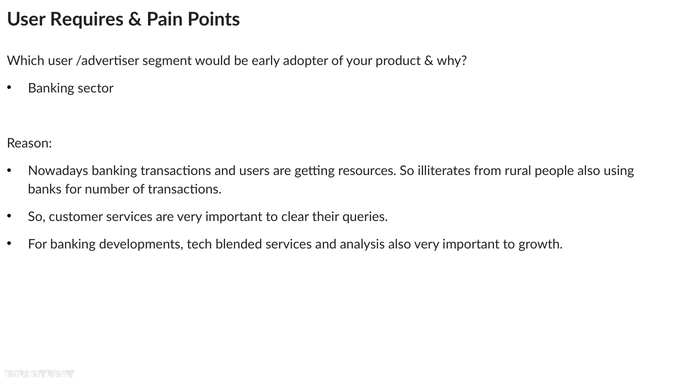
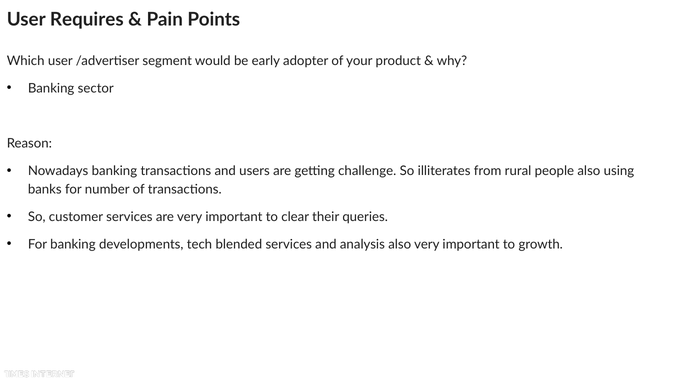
resources: resources -> challenge (367, 171)
